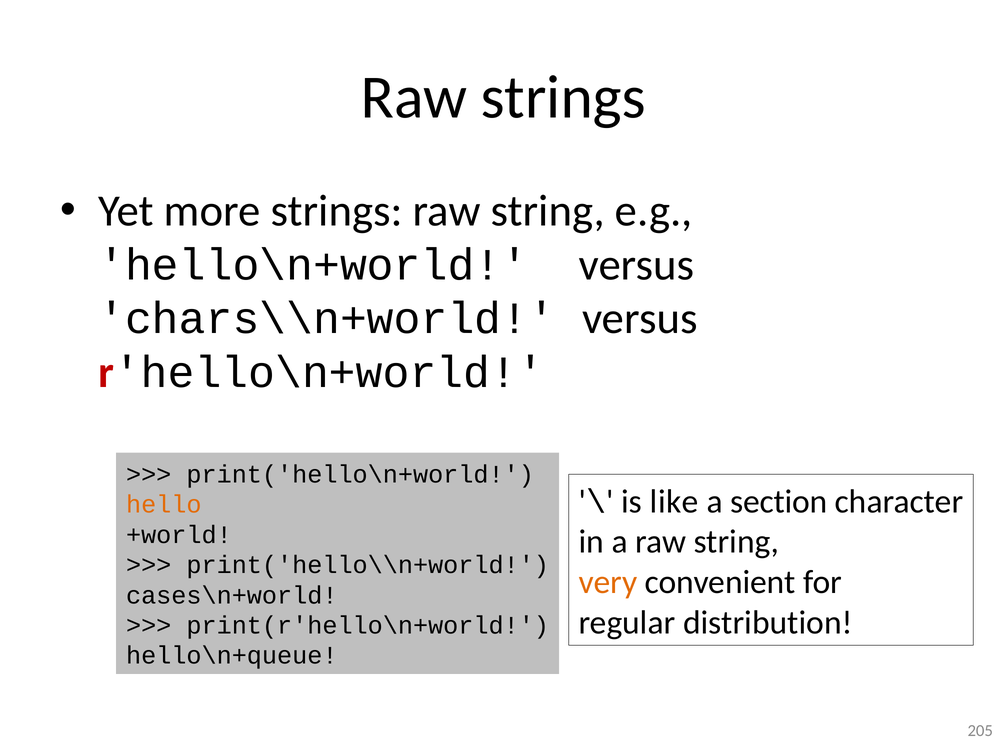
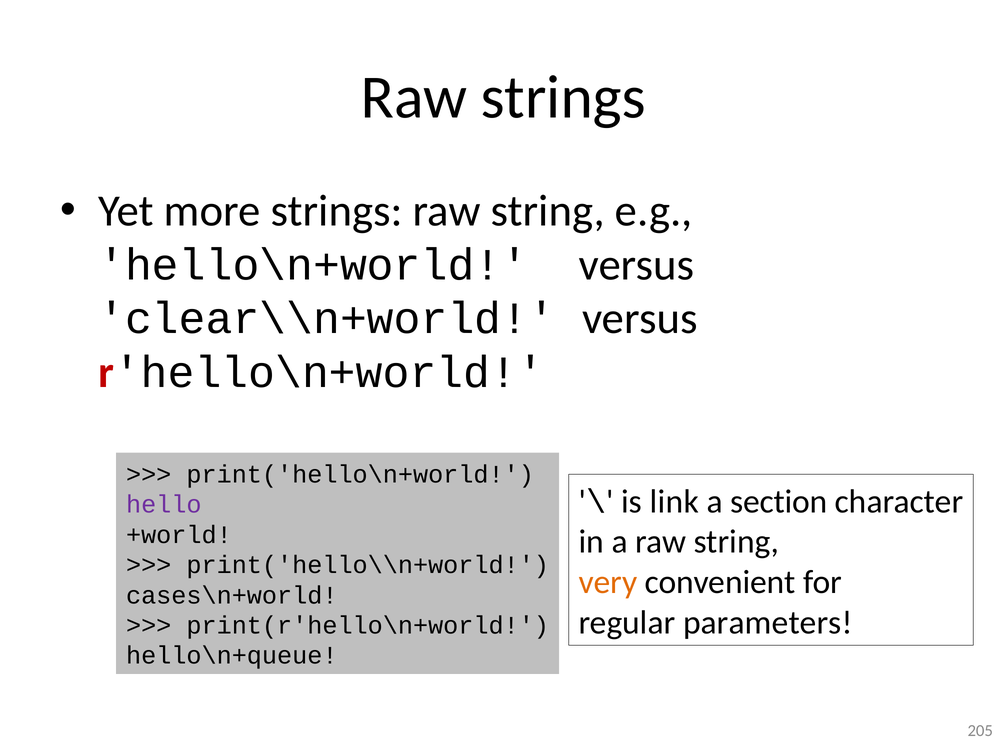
chars\\n+world: chars\\n+world -> clear\\n+world (327, 319)
like: like -> link (674, 502)
hello colour: orange -> purple (164, 505)
distribution: distribution -> parameters (768, 623)
